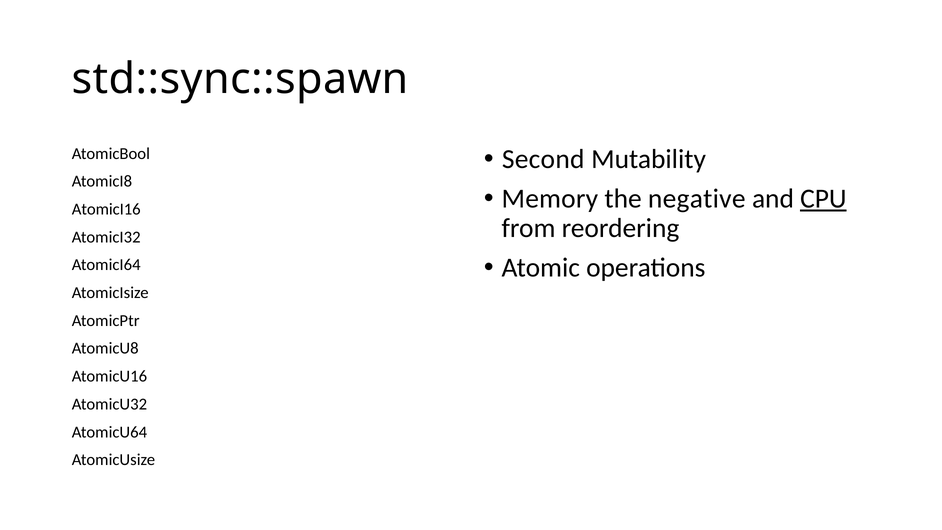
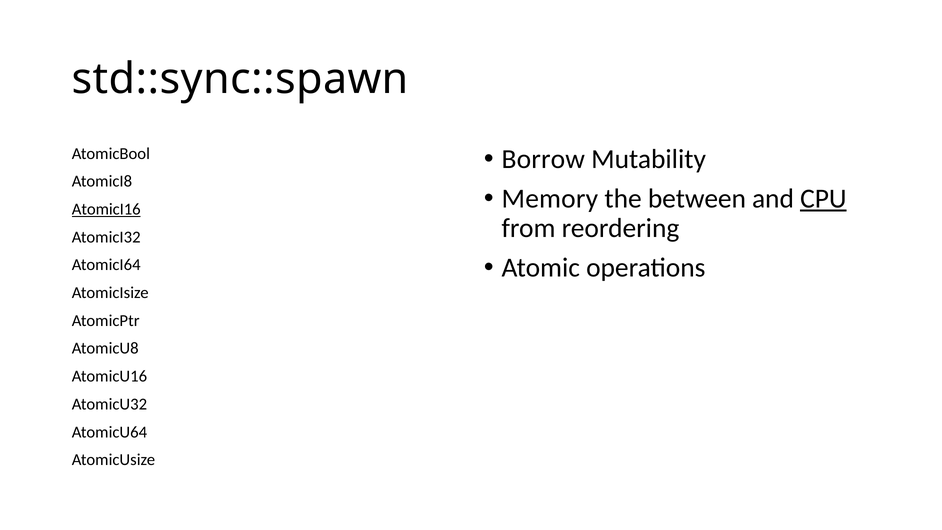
Second: Second -> Borrow (543, 159)
negative: negative -> between (697, 199)
AtomicI16 underline: none -> present (106, 209)
